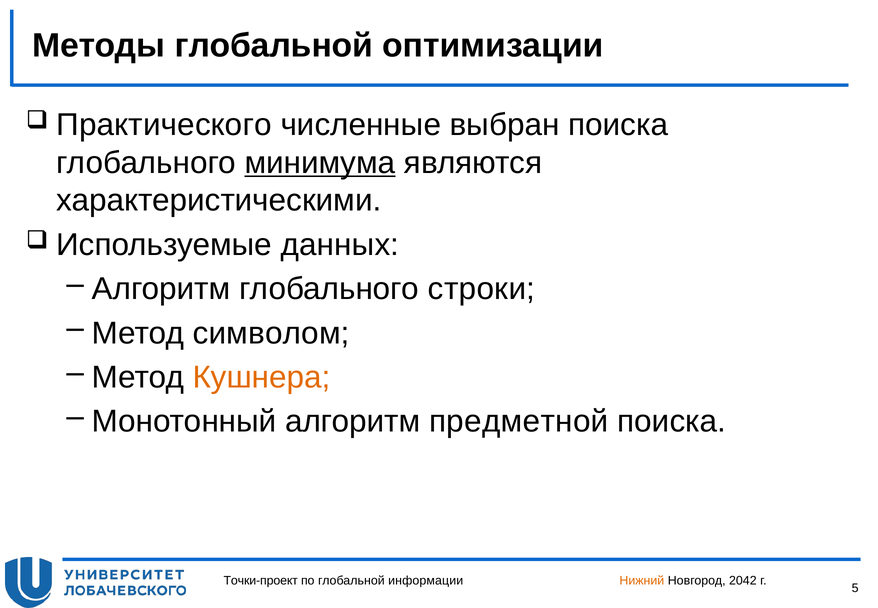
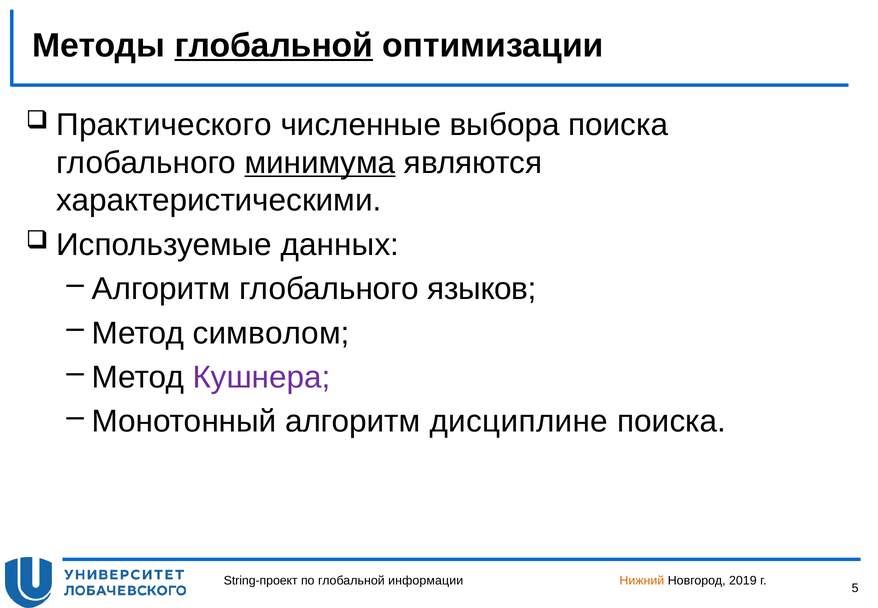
глобальной underline: none -> present (274, 46)
выбран: выбран -> выбора (505, 125)
строки: строки -> языков (482, 289)
Кушнера colour: orange -> purple (262, 377)
предметной: предметной -> дисциплине (519, 421)
Точки-проект: Точки-проект -> String-проект (261, 580)
2042: 2042 -> 2019 (743, 580)
